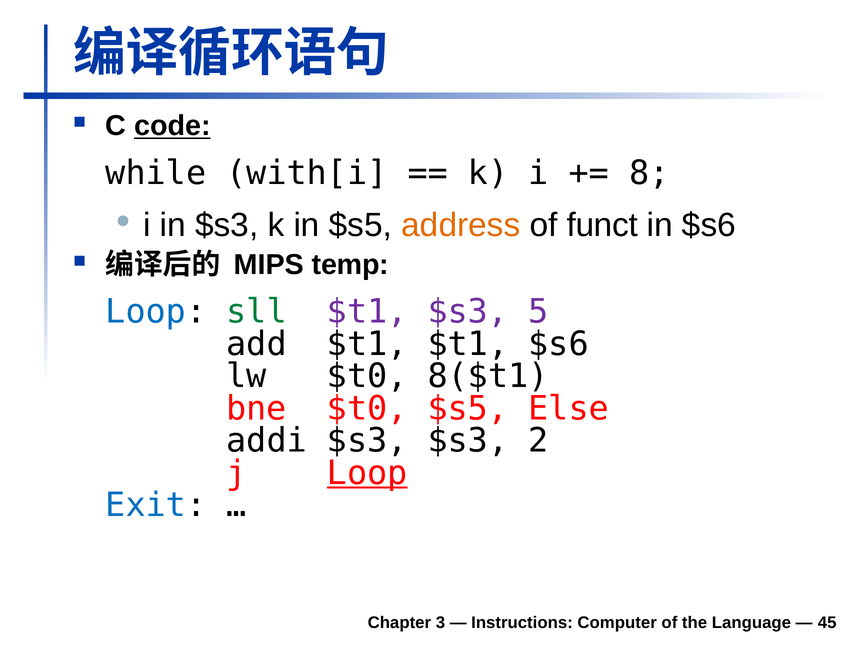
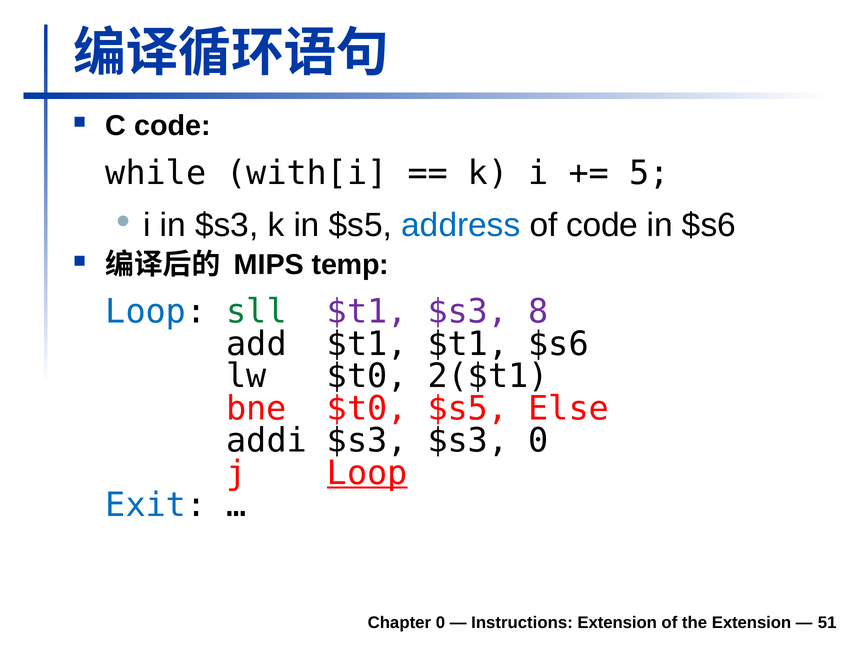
code underline: present -> none (172, 126)
8: 8 -> 5 (649, 173)
address colour: orange -> blue (461, 225)
of funct: funct -> code (602, 225)
5: 5 -> 8 (538, 312)
8($t1: 8($t1 -> 2($t1 (488, 376)
$s3 2: 2 -> 0 (538, 440)
Chapter 3: 3 -> 0 (440, 622)
Instructions Computer: Computer -> Extension (617, 622)
the Language: Language -> Extension (751, 622)
45: 45 -> 51 (827, 622)
